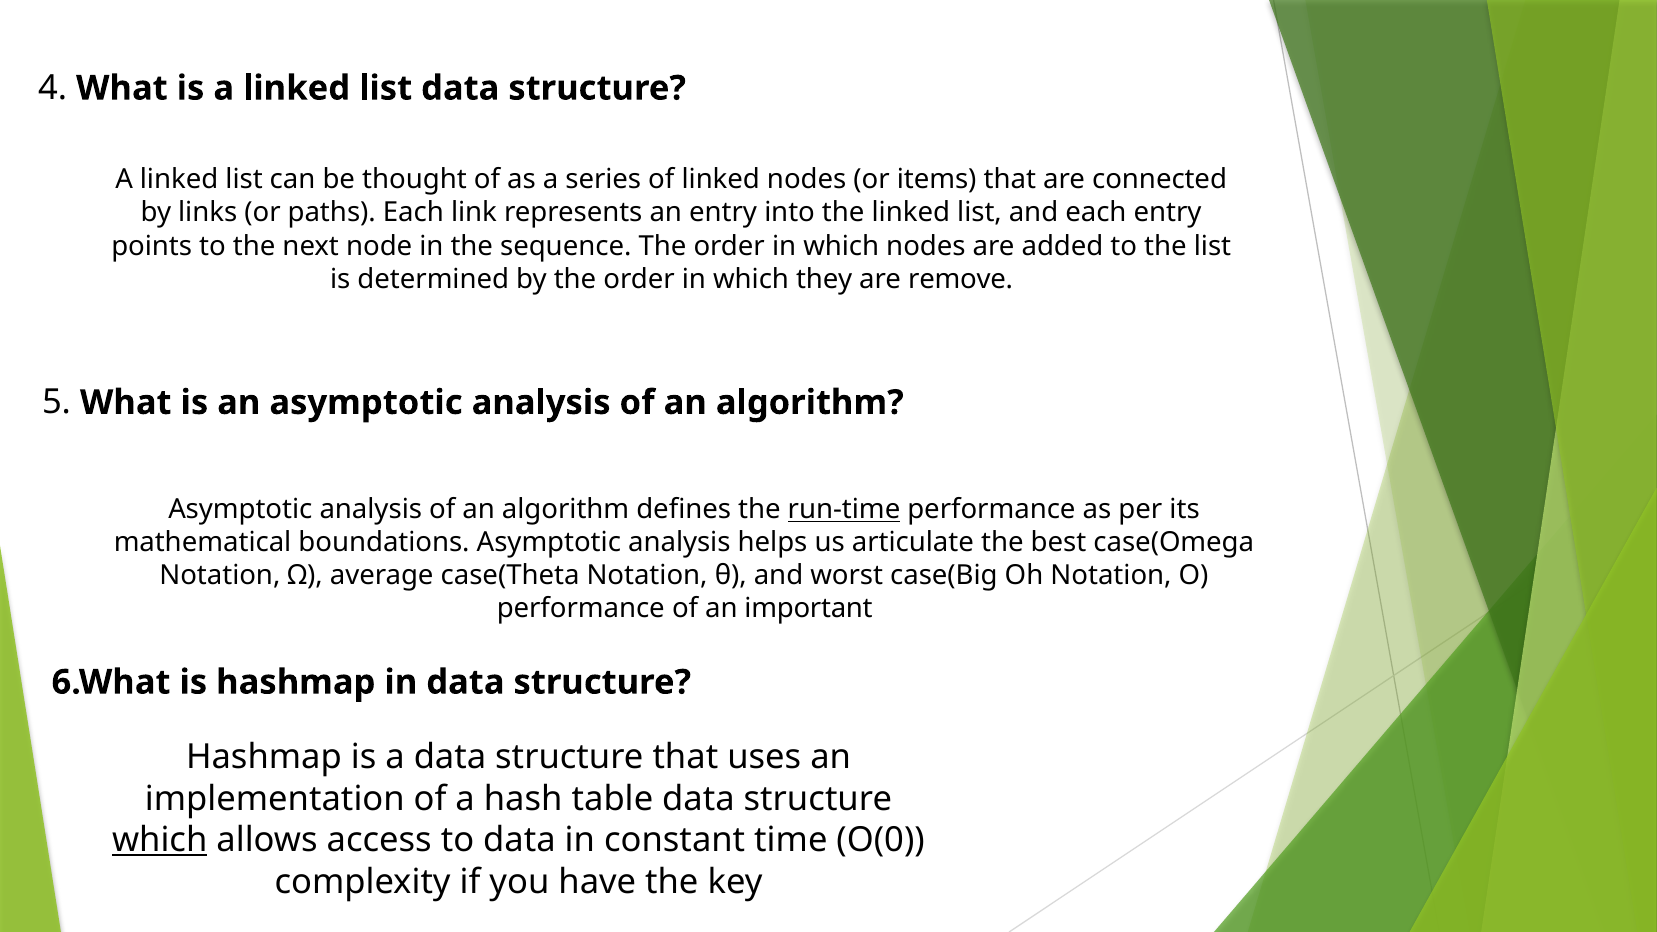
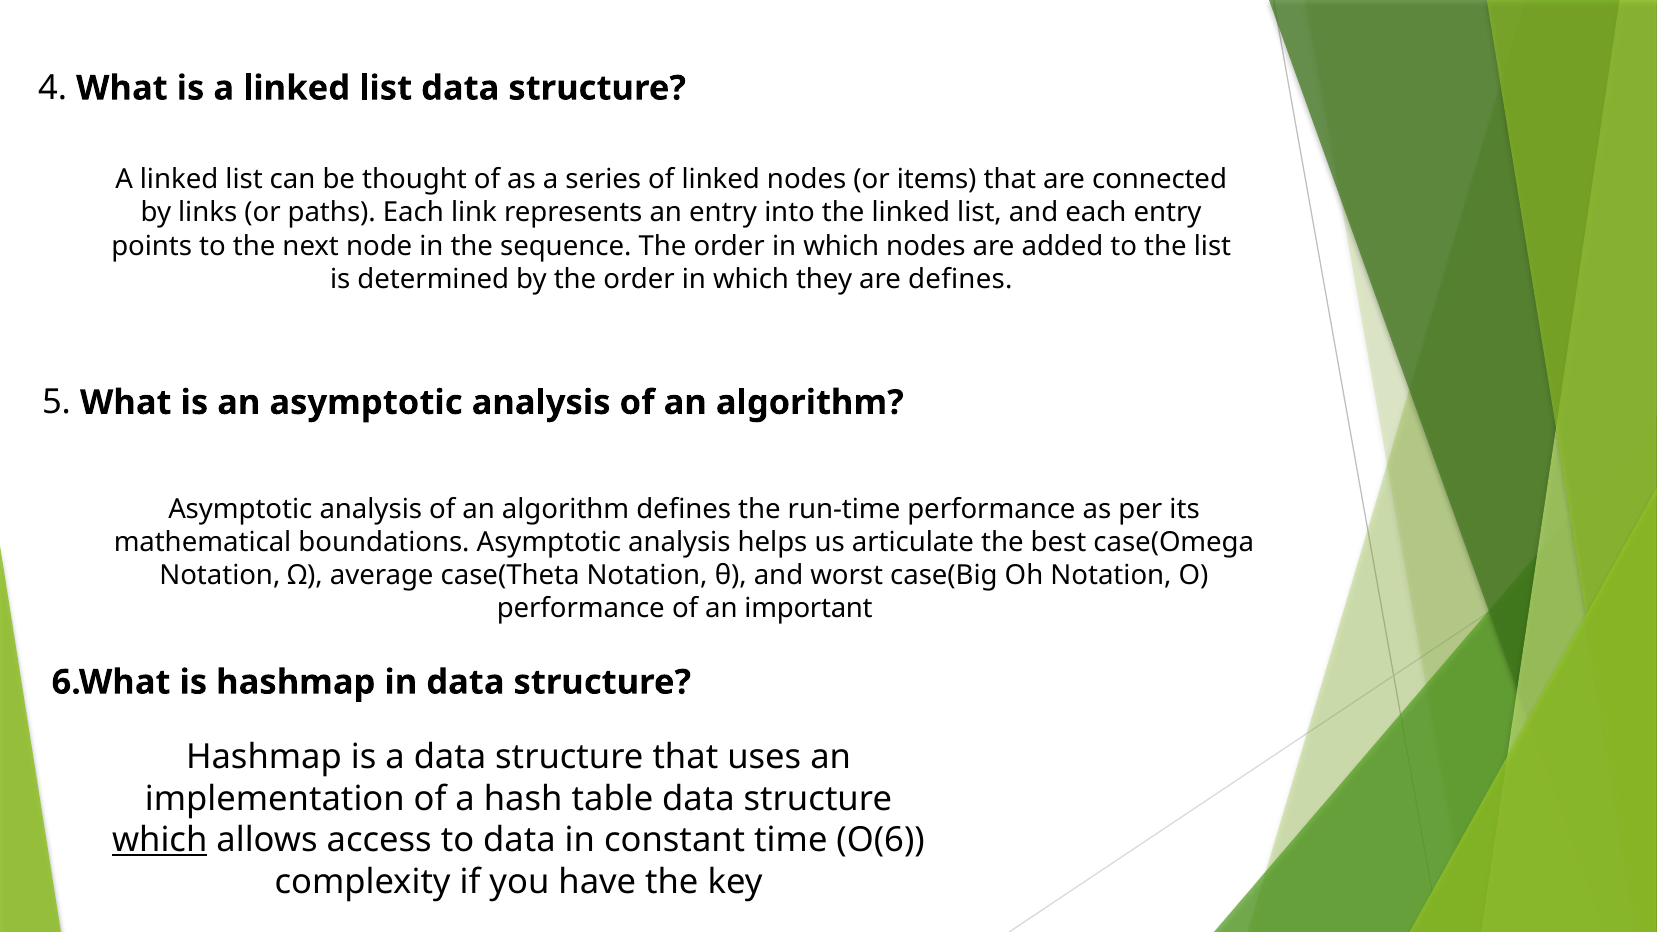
are remove: remove -> defines (960, 279)
run-time underline: present -> none (844, 510)
O(0: O(0 -> O(6 (881, 840)
